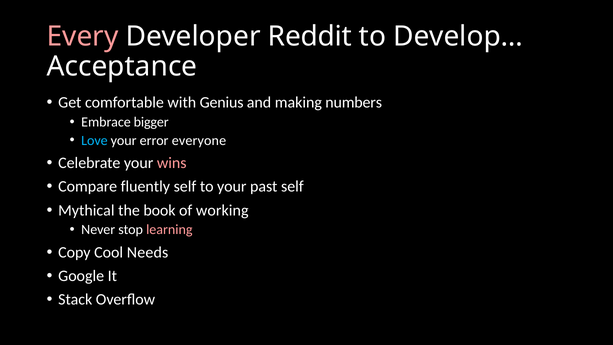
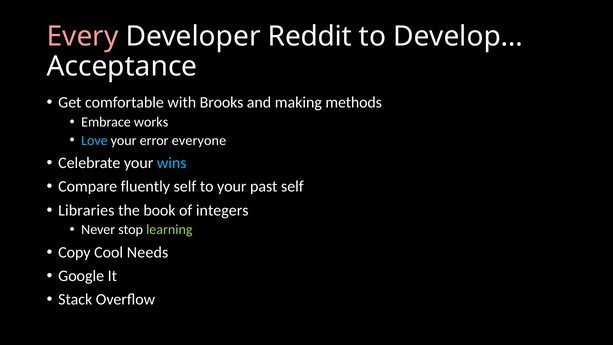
Genius: Genius -> Brooks (222, 103)
numbers: numbers -> methods (354, 103)
bigger: bigger -> works (151, 122)
wins colour: pink -> light blue (172, 163)
Mythical: Mythical -> Libraries (86, 210)
working: working -> integers (222, 210)
learning colour: pink -> light green (169, 230)
